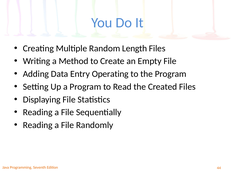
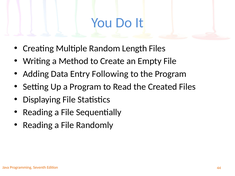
Operating: Operating -> Following (110, 74)
